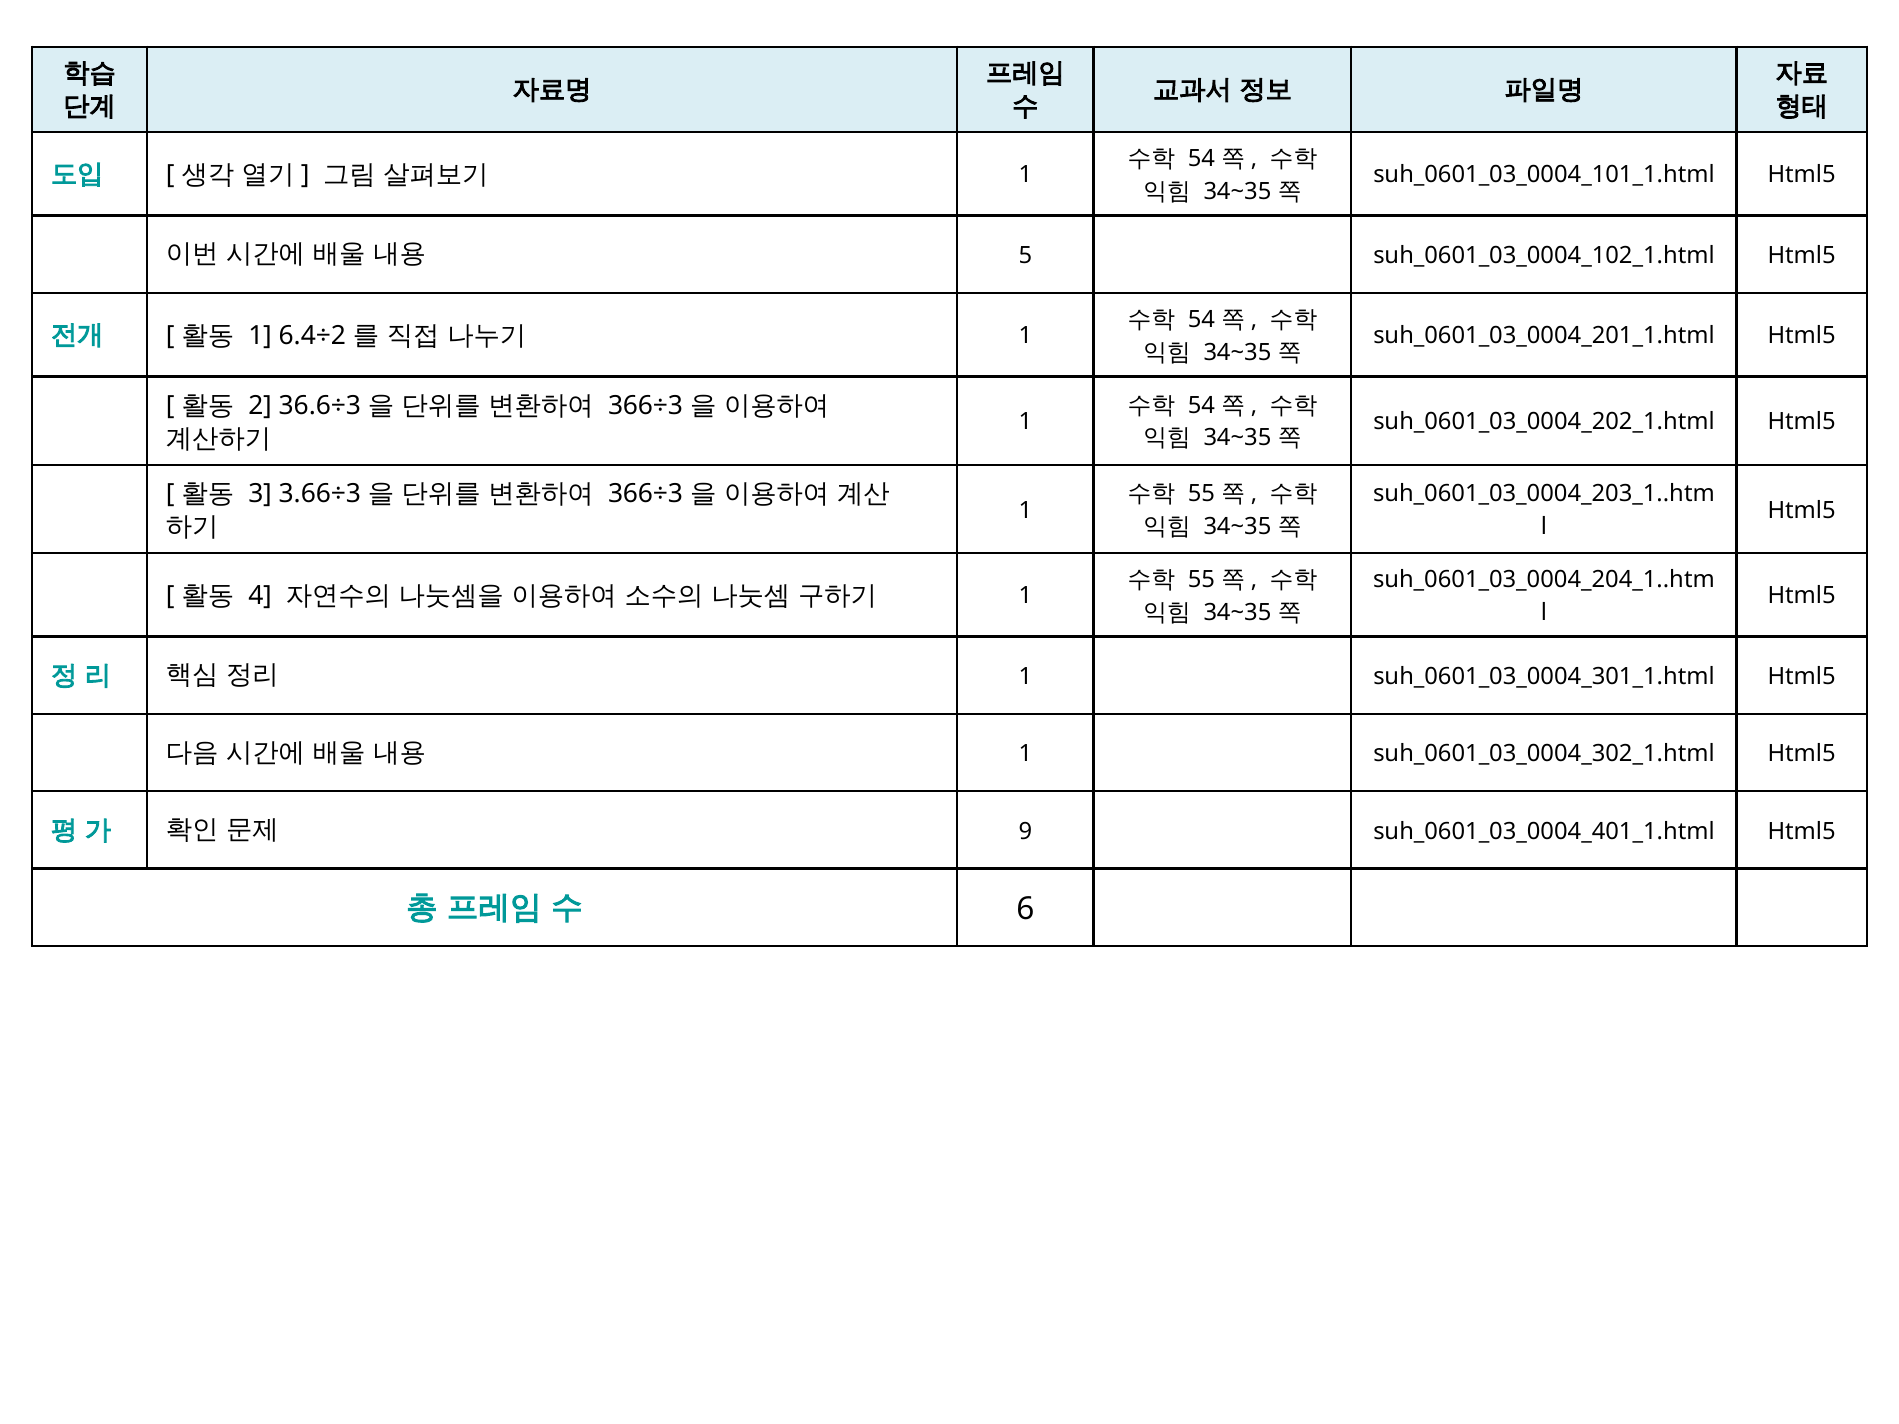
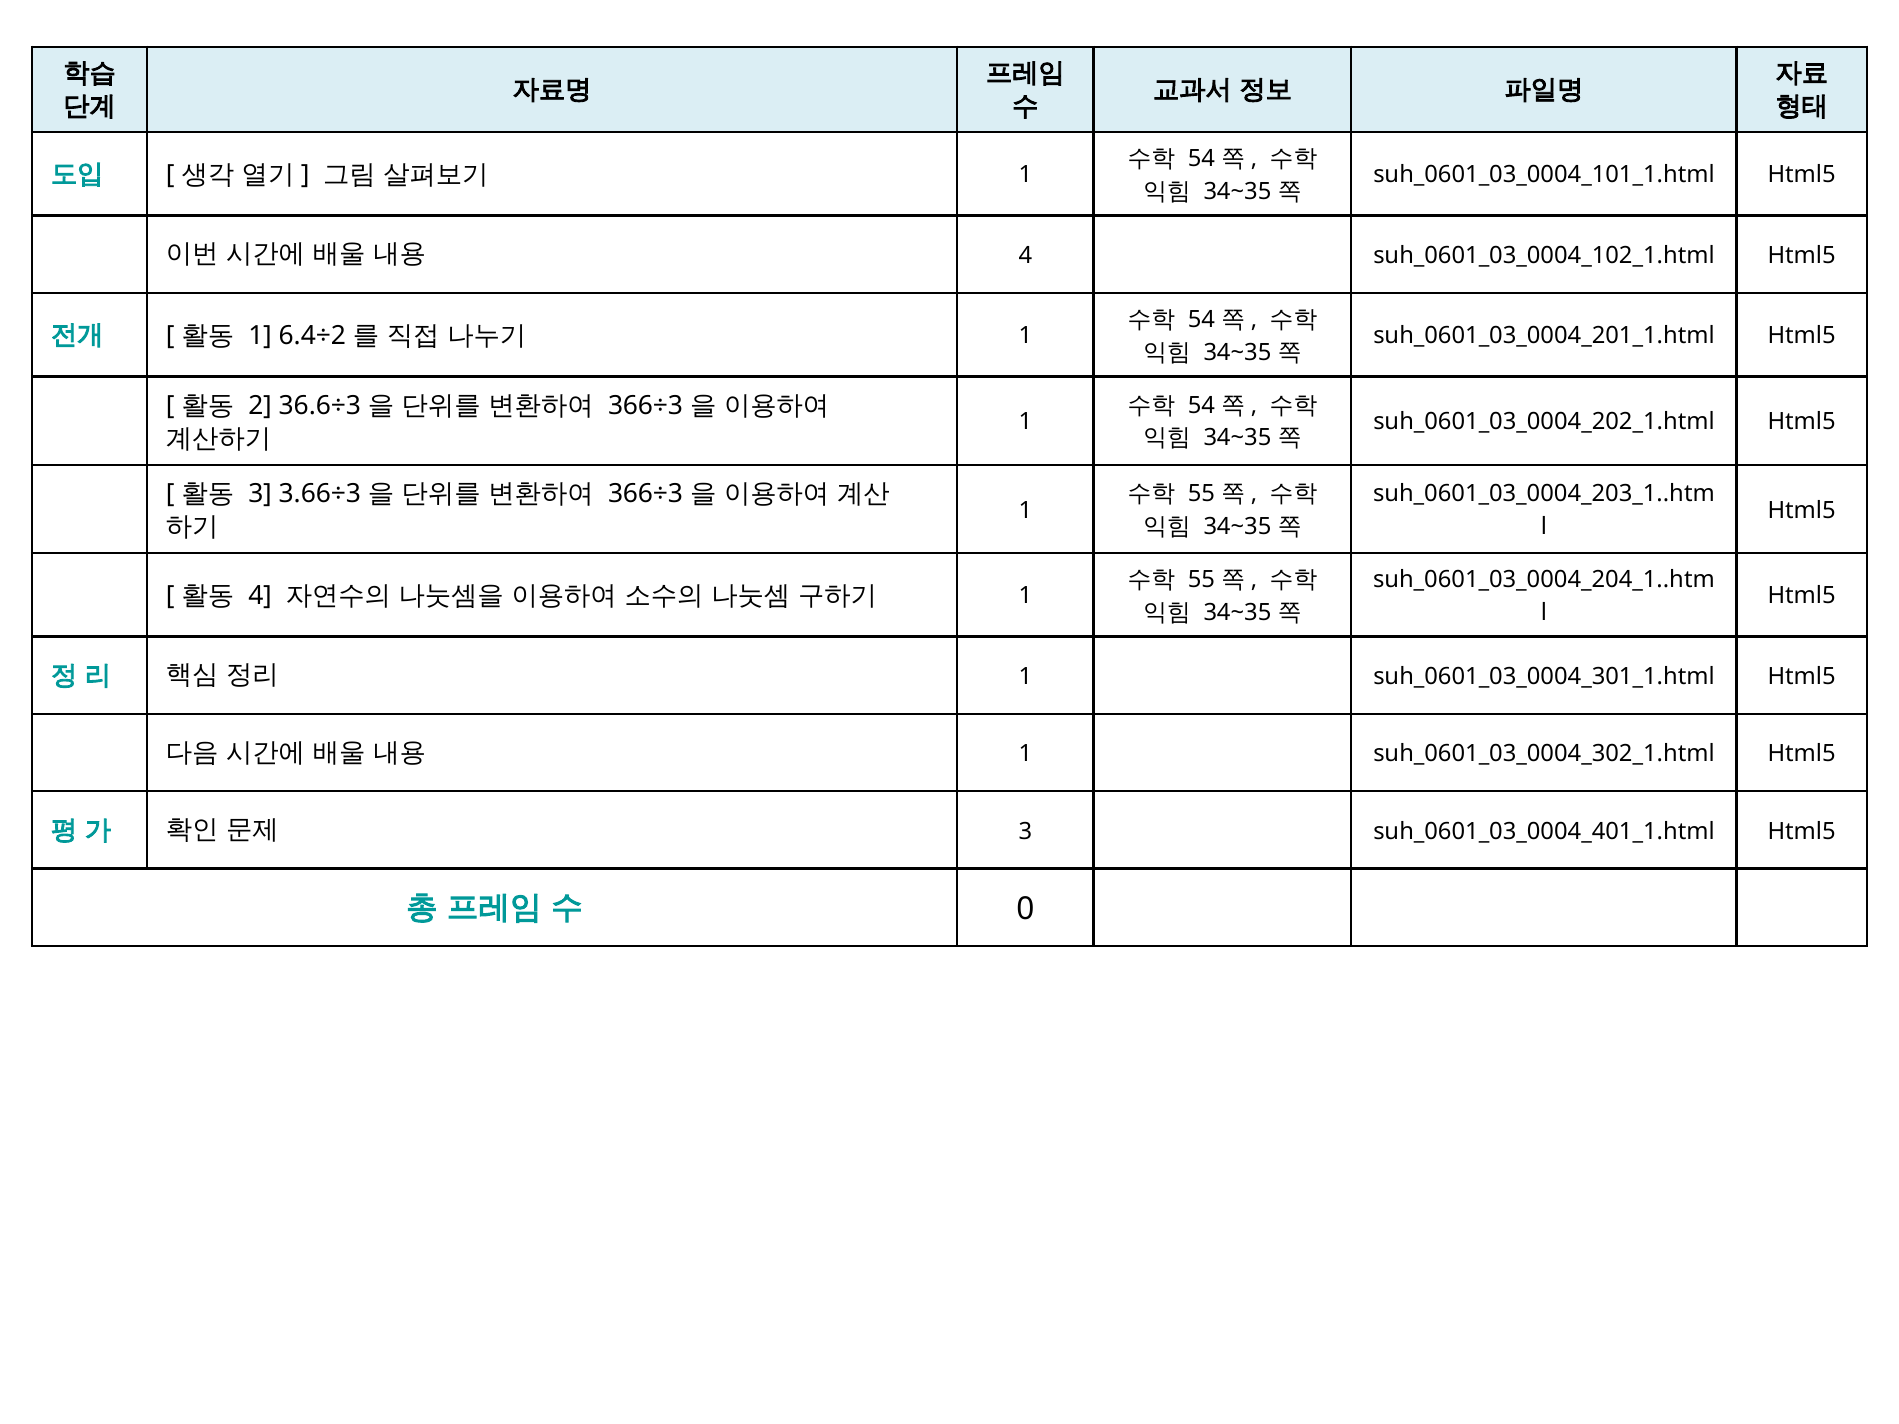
5: 5 -> 4 (1025, 256)
9: 9 -> 3 (1025, 831)
6: 6 -> 0 (1025, 909)
